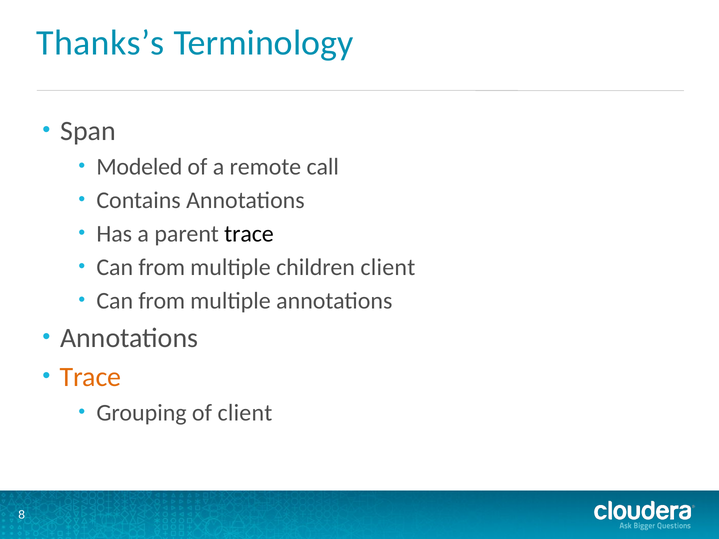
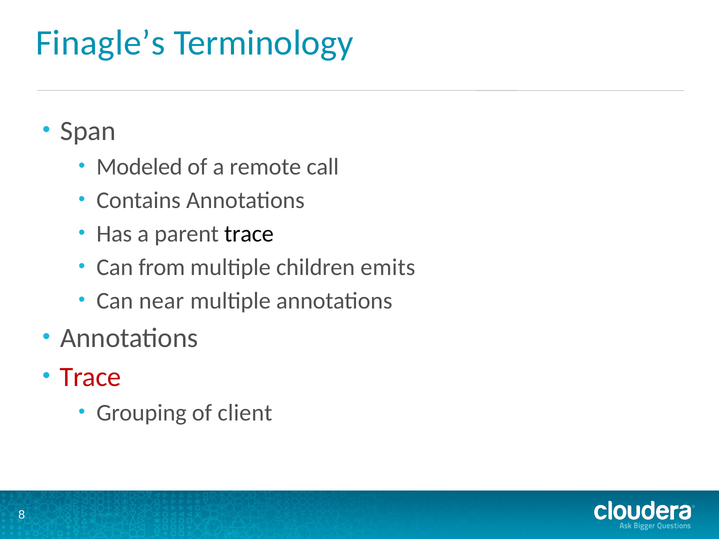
Thanks’s: Thanks’s -> Finagle’s (100, 43)
children client: client -> emits (388, 267)
from: from -> near (162, 301)
Trace colour: orange -> red (90, 377)
